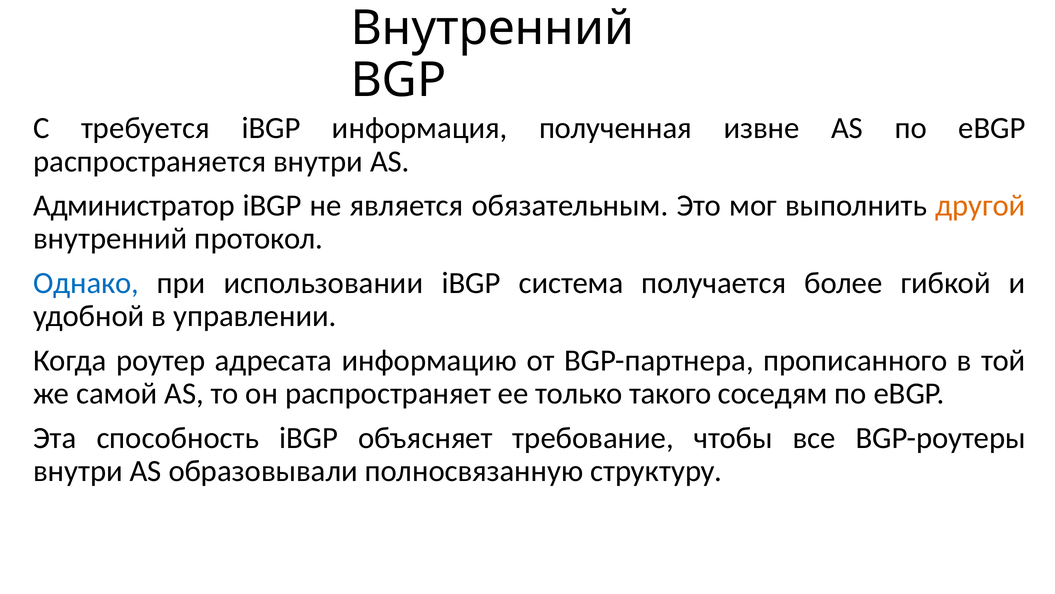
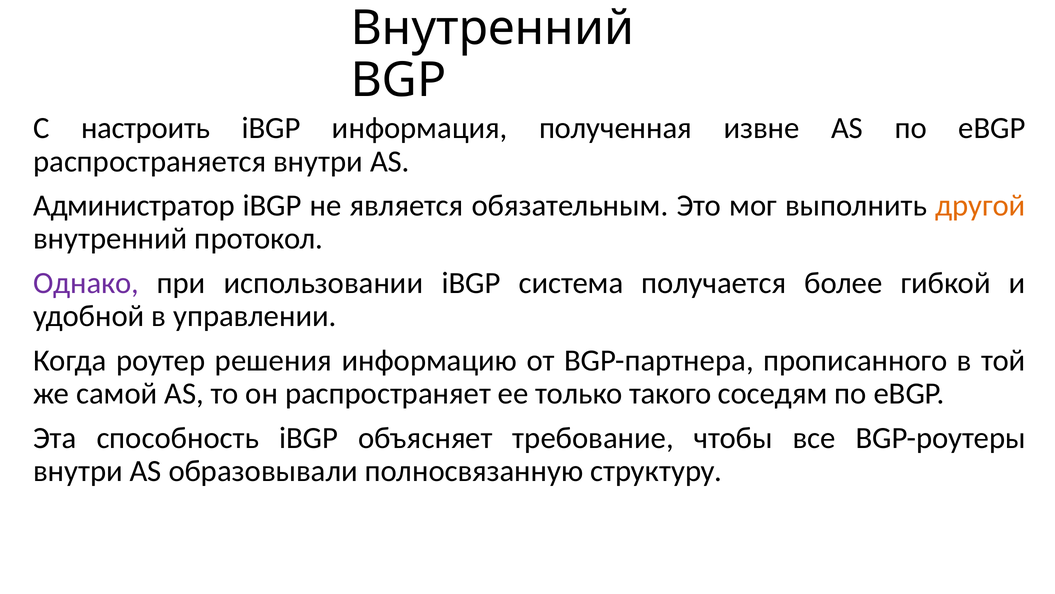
требуется: требуется -> настроить (146, 128)
Однако colour: blue -> purple (86, 283)
адресата: адресата -> решения (273, 360)
